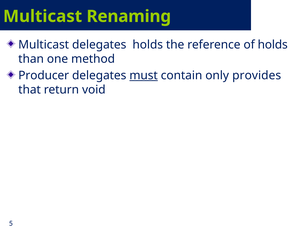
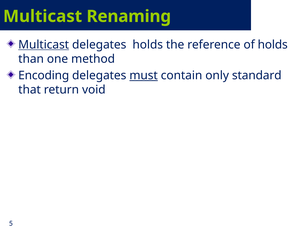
Multicast underline: none -> present (44, 45)
Producer: Producer -> Encoding (44, 75)
provides: provides -> standard (257, 75)
